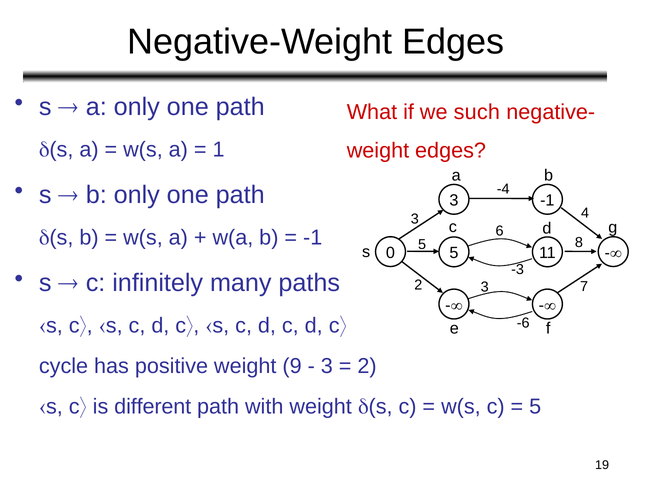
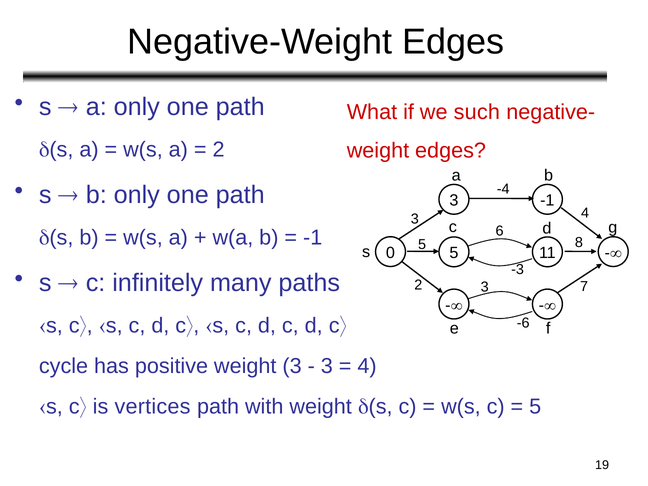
1: 1 -> 2 (219, 150)
weight 9: 9 -> 3 (292, 366)
2: 2 -> 4 (367, 366)
different: different -> vertices (153, 407)
